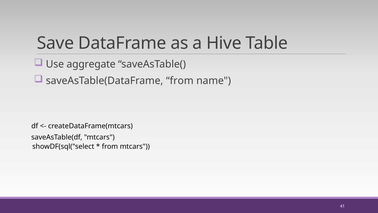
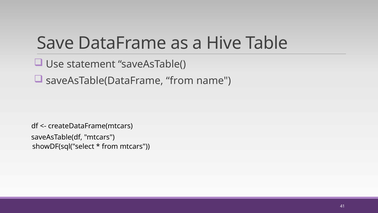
aggregate: aggregate -> statement (91, 64)
